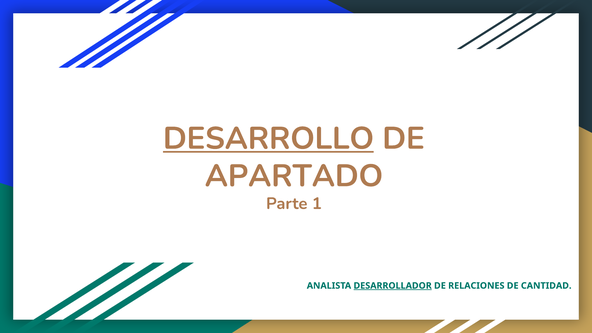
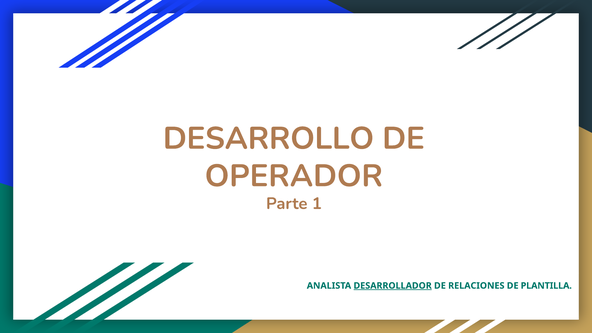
DESARROLLO underline: present -> none (269, 138)
APARTADO: APARTADO -> OPERADOR (294, 176)
CANTIDAD: CANTIDAD -> PLANTILLA (546, 286)
